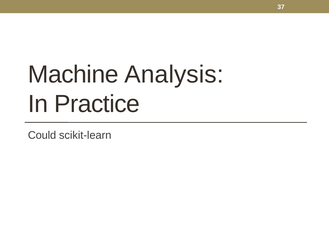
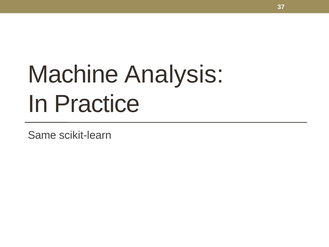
Could: Could -> Same (42, 135)
